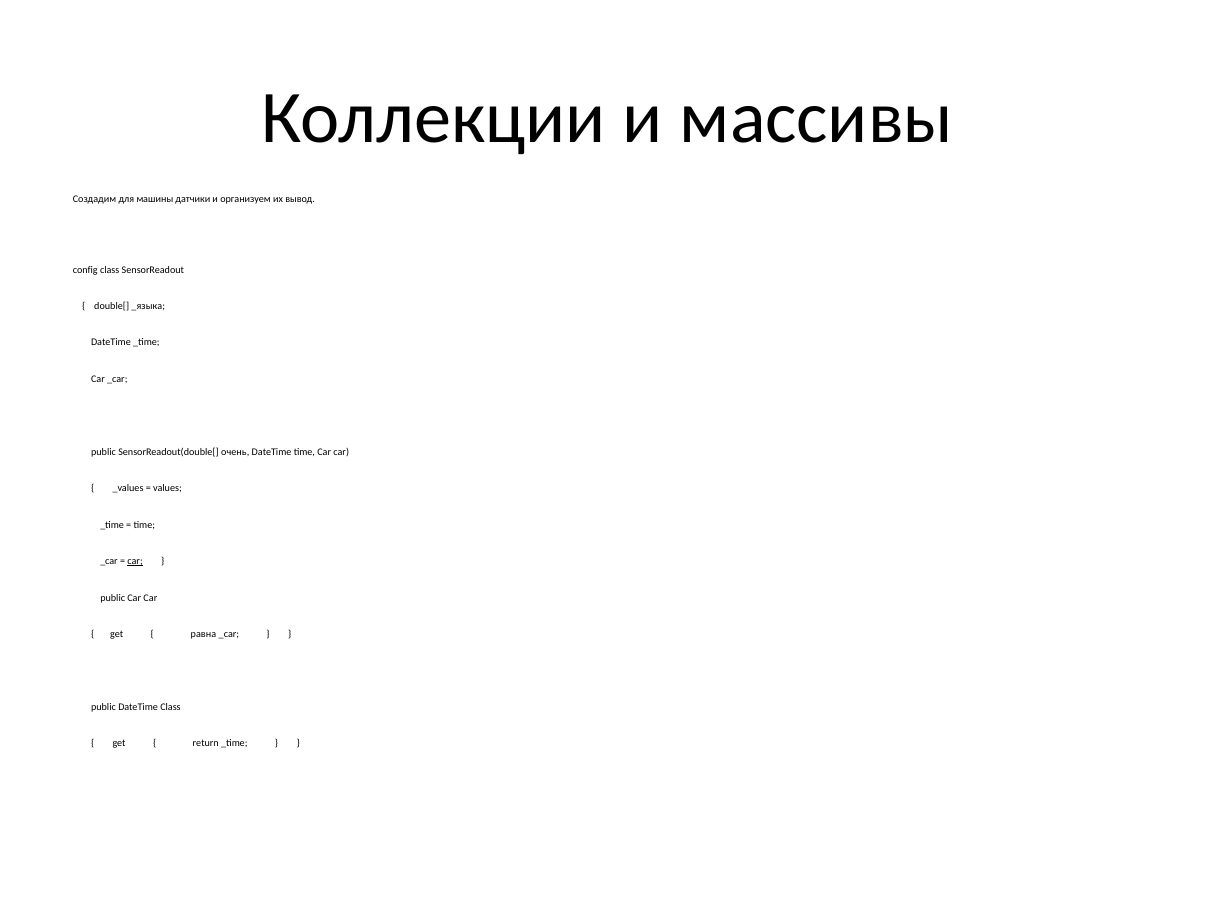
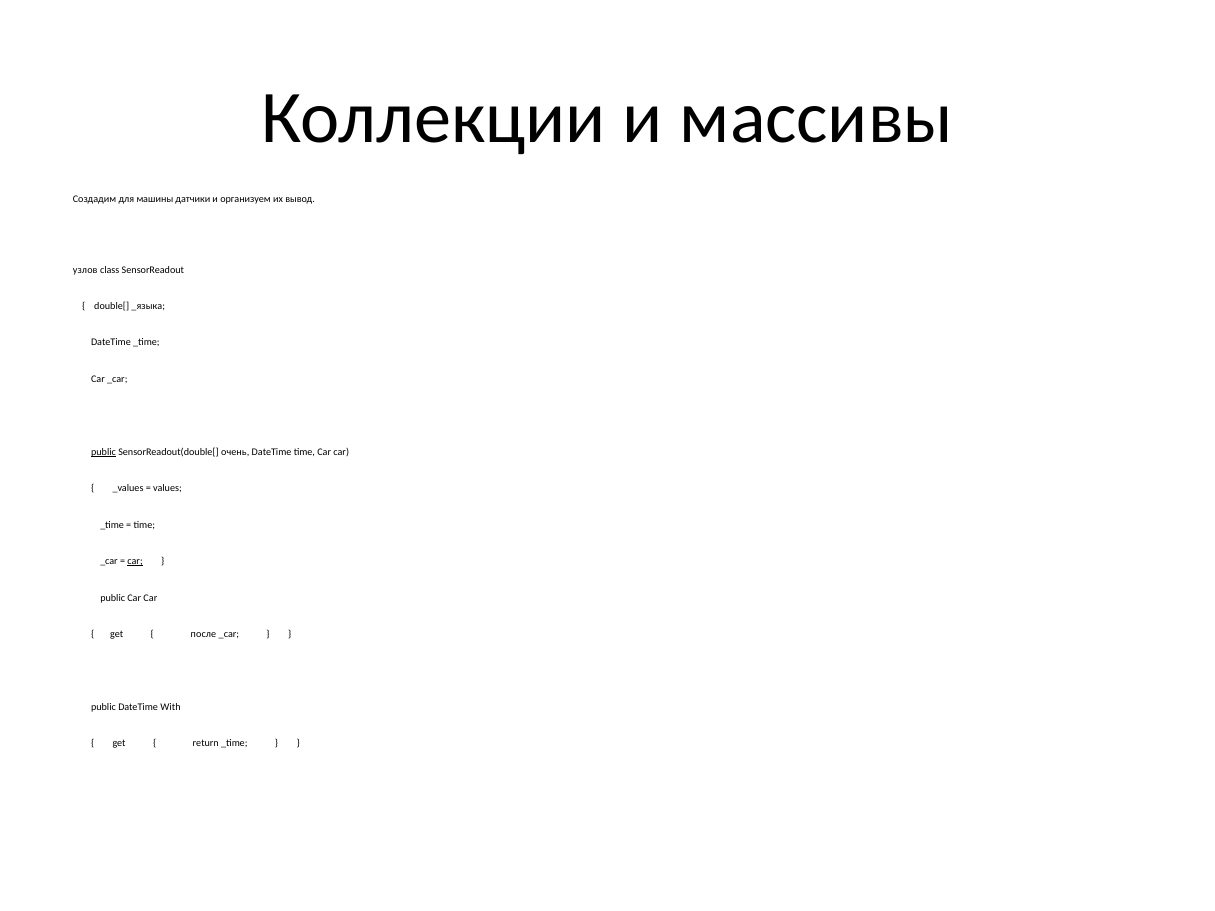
config: config -> узлов (85, 270)
public underline: none -> present (104, 452)
равна: равна -> после (203, 634)
DateTime Class: Class -> With (170, 707)
